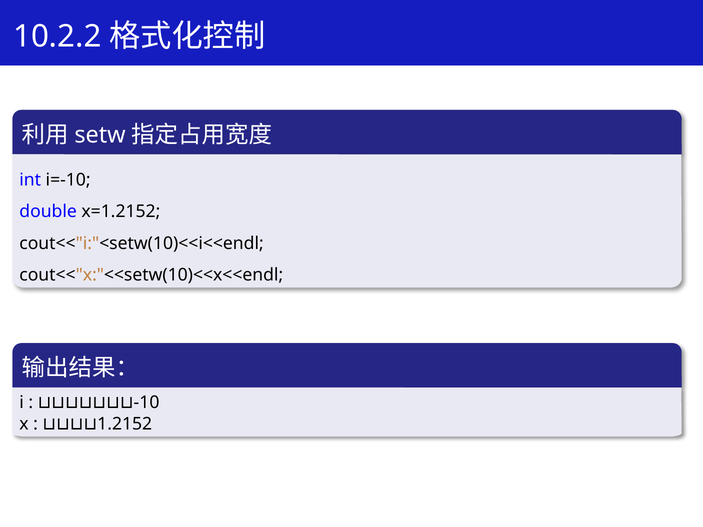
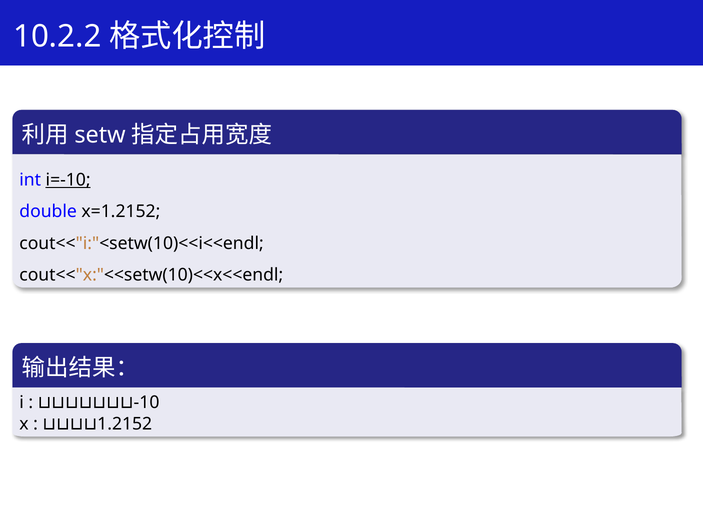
i=-10 underline: none -> present (68, 180)
